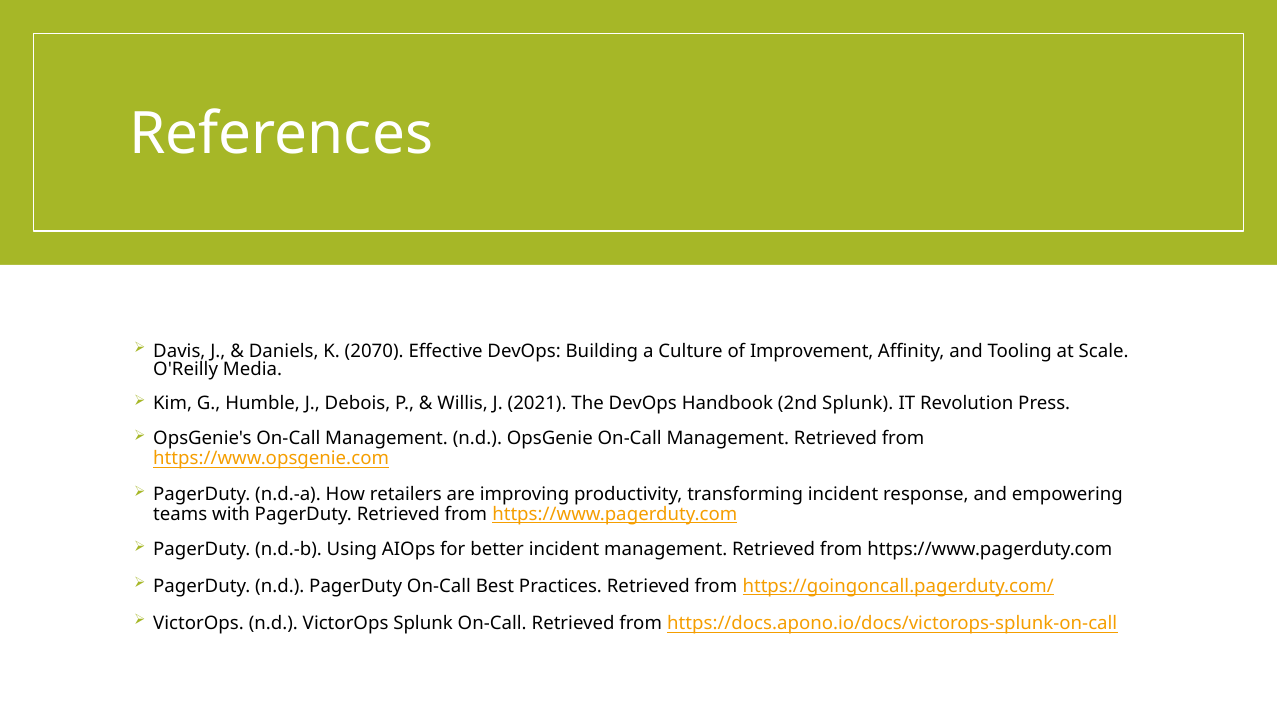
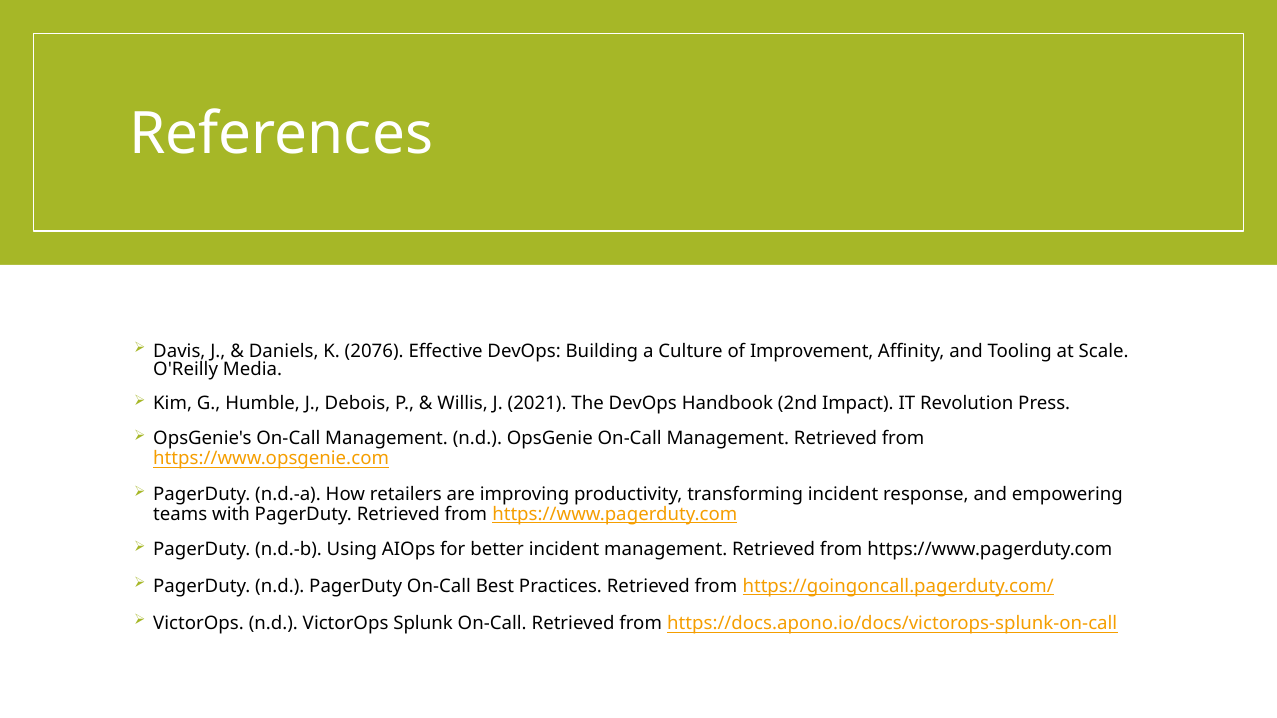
2070: 2070 -> 2076 (374, 351)
2nd Splunk: Splunk -> Impact (858, 404)
